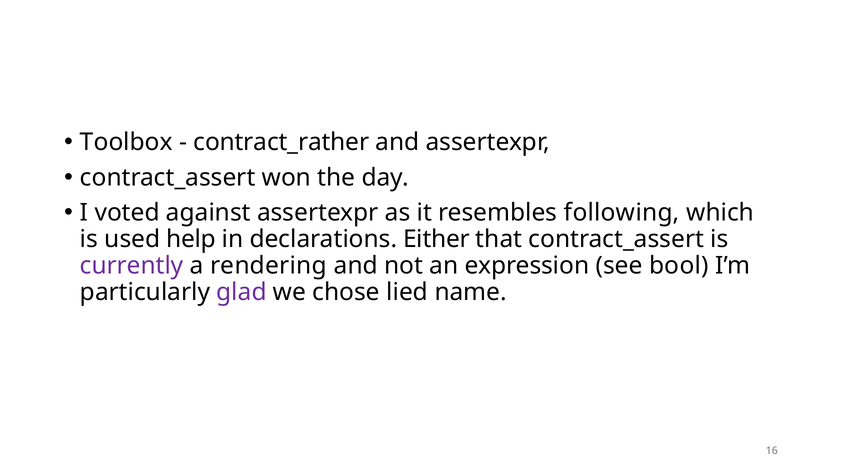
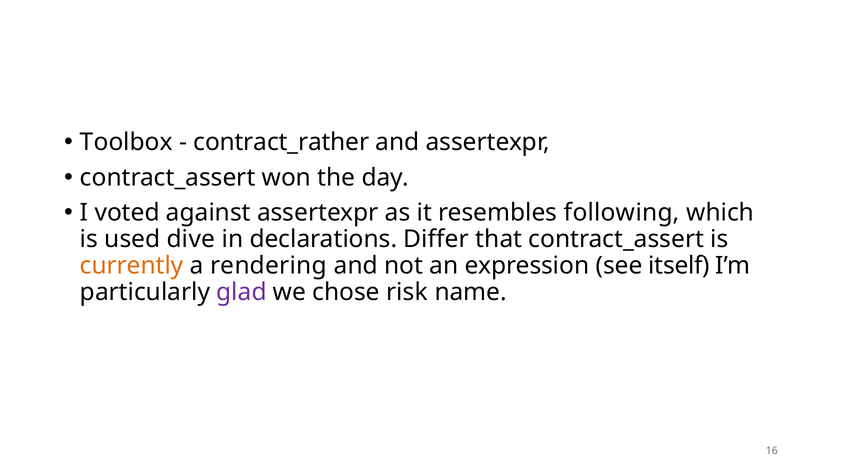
help: help -> dive (191, 239)
Either: Either -> Differ (436, 239)
currently colour: purple -> orange (132, 266)
bool: bool -> itself (679, 266)
lied: lied -> risk (407, 293)
